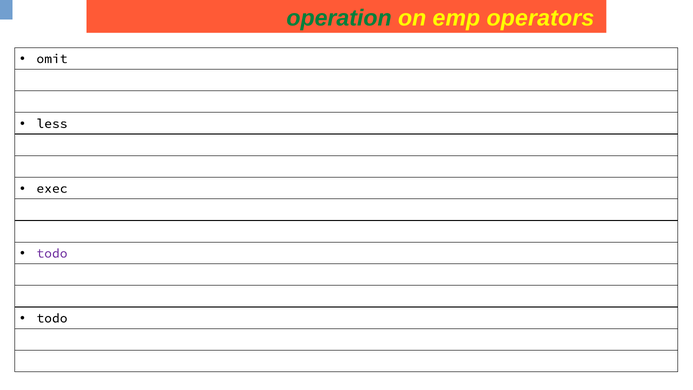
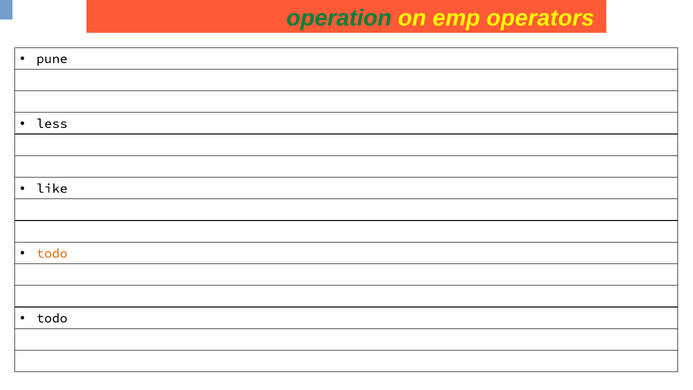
omit: omit -> pune (52, 59)
exec: exec -> like (52, 188)
todo colour: purple -> orange (52, 253)
